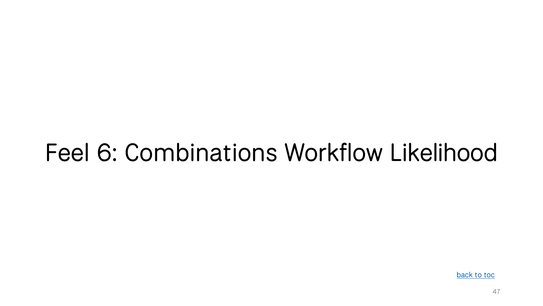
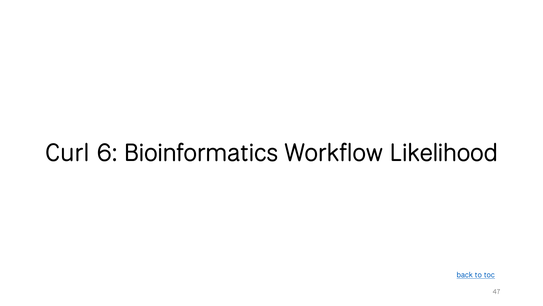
Feel: Feel -> Curl (67, 153)
Combinations: Combinations -> Bioinformatics (201, 153)
